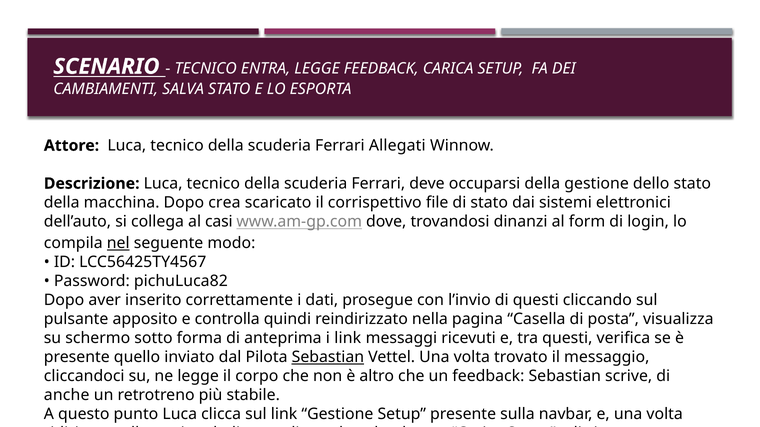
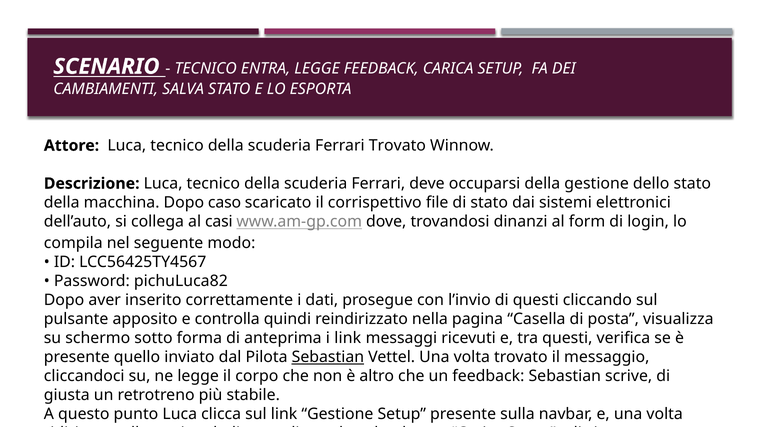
Ferrari Allegati: Allegati -> Trovato (397, 146)
crea: crea -> caso (225, 203)
nel underline: present -> none (118, 243)
anche: anche -> giusta (67, 395)
